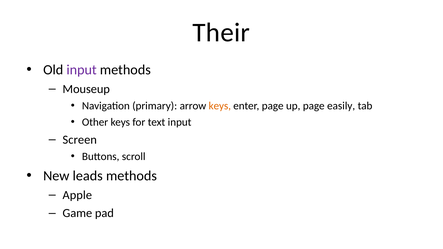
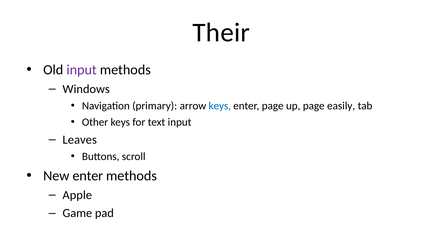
Mouseup: Mouseup -> Windows (86, 89)
keys colour: orange -> blue (220, 106)
Screen: Screen -> Leaves (80, 140)
New leads: leads -> enter (88, 176)
